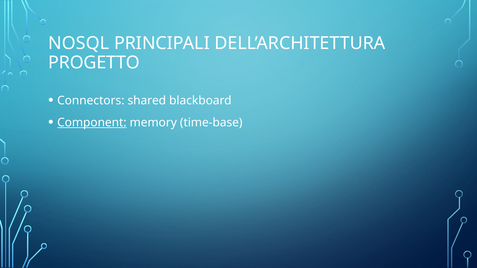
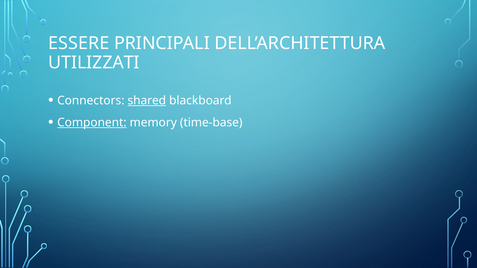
NOSQL: NOSQL -> ESSERE (79, 43)
PROGETTO: PROGETTO -> UTILIZZATI (94, 63)
shared underline: none -> present (147, 101)
